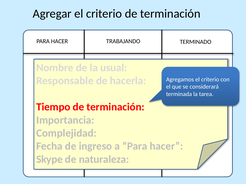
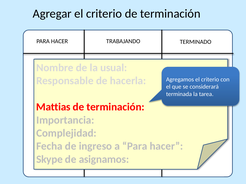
Tiempo: Tiempo -> Mattias (53, 107)
naturaleza: naturaleza -> asignamos (104, 160)
